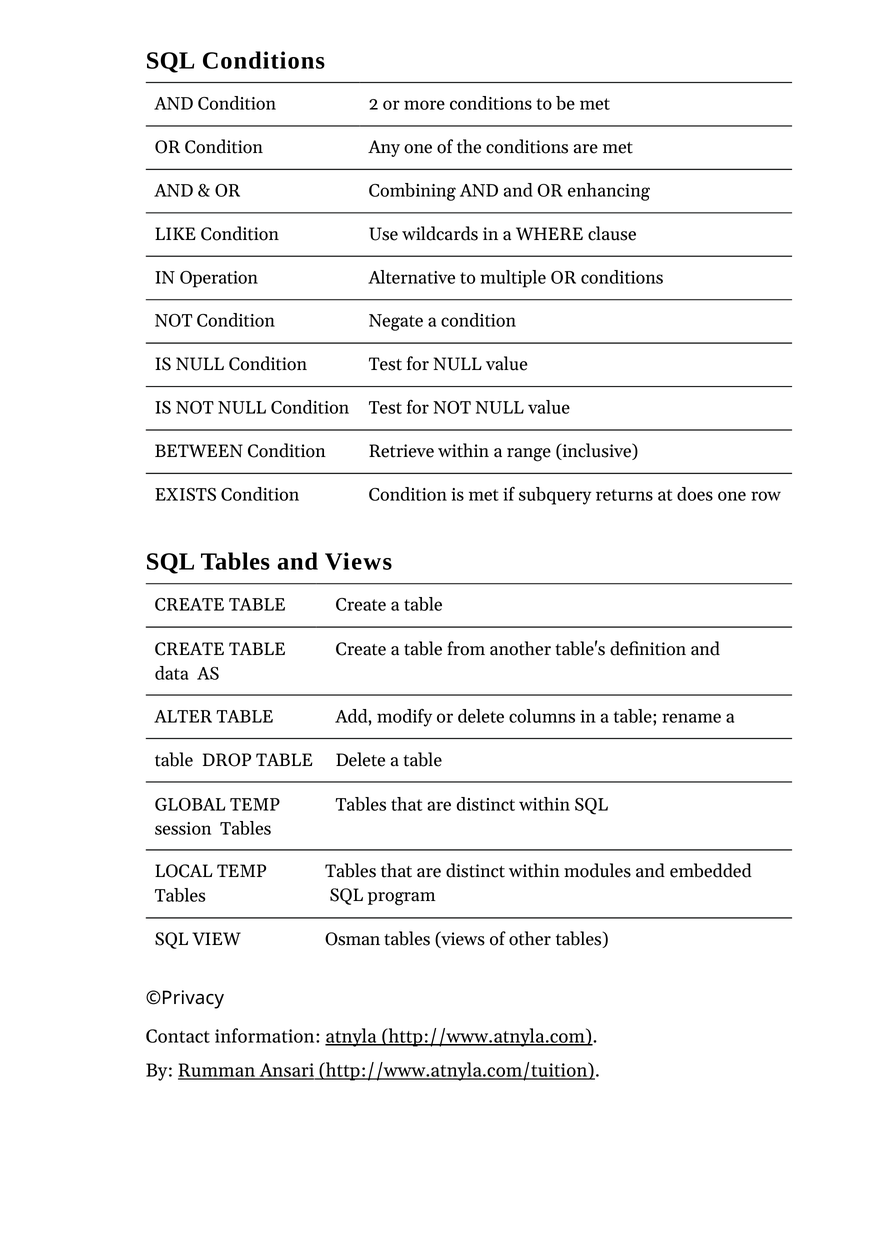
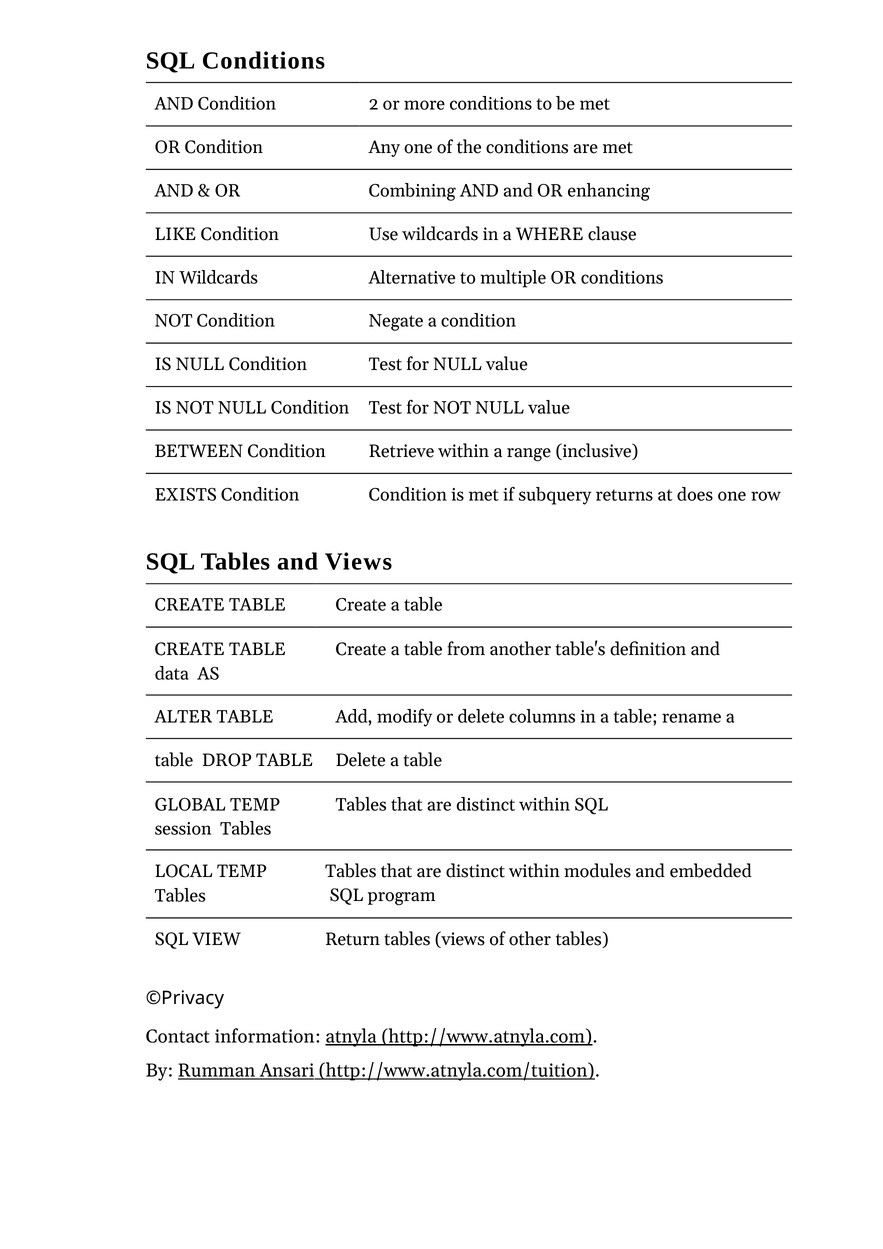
IN Operation: Operation -> Wildcards (219, 278)
Osman: Osman -> Return (353, 940)
